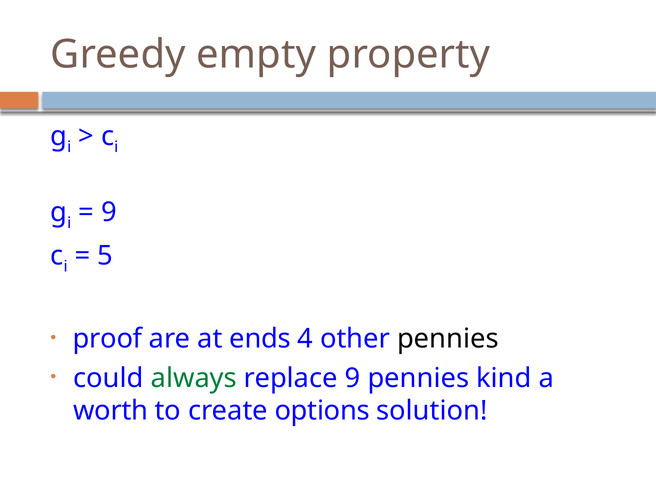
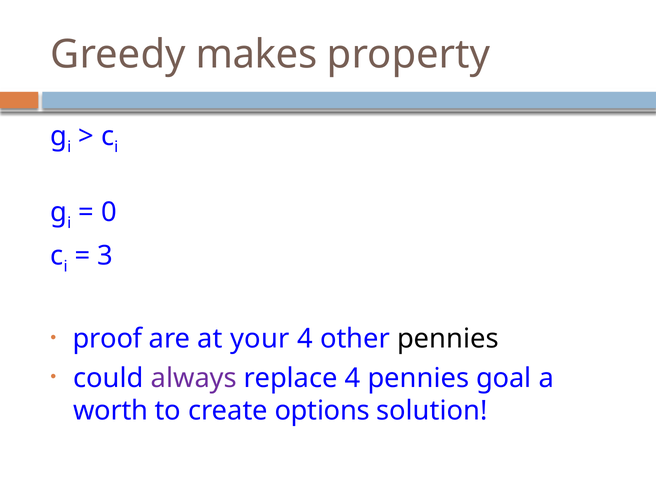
empty: empty -> makes (256, 55)
9: 9 -> 0 (109, 212)
5: 5 -> 3 (105, 256)
ends: ends -> your (260, 339)
always colour: green -> purple (194, 378)
replace 9: 9 -> 4 (353, 378)
kind: kind -> goal (504, 378)
